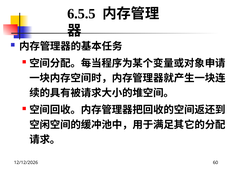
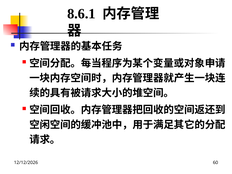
6.5.5: 6.5.5 -> 8.6.1 (81, 14)
